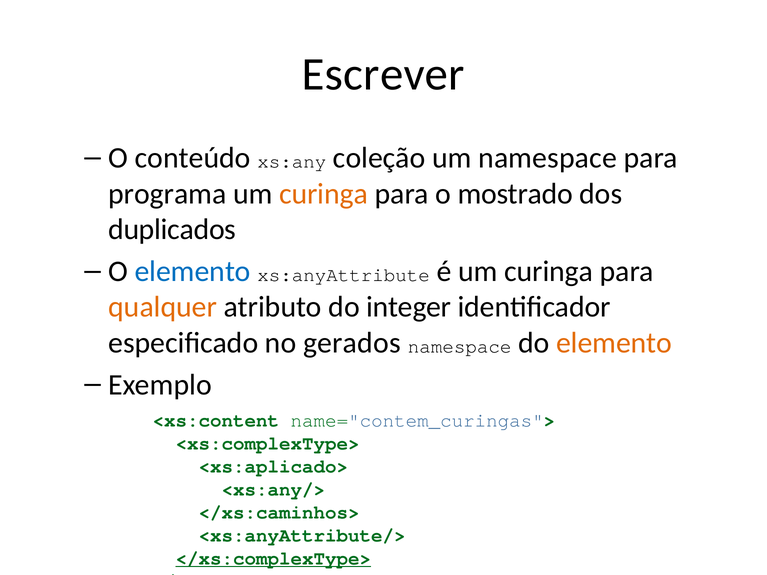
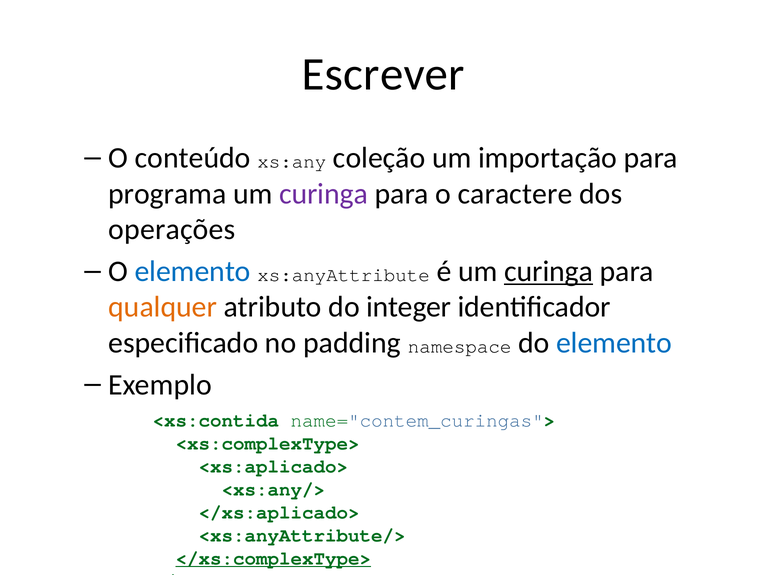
um namespace: namespace -> importação (548, 158)
curinga colour: orange -> purple (324, 194)
mostrado: mostrado -> caractere (515, 194)
duplicados: duplicados -> operações (172, 230)
curinga underline: none -> present (549, 271)
gerados: gerados -> padding (352, 343)
elemento colour: orange -> blue (614, 343)
<xs:content: <xs:content -> <xs:contida (216, 420)
</xs:caminhos>: </xs:caminhos> -> </xs:aplicado> (279, 512)
